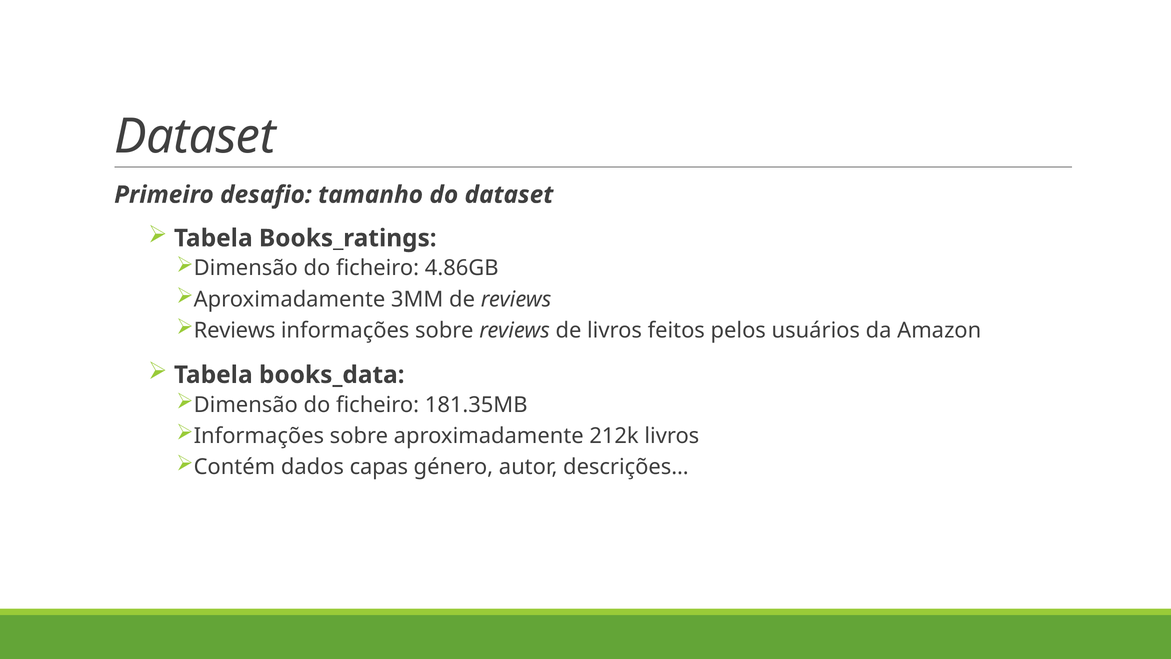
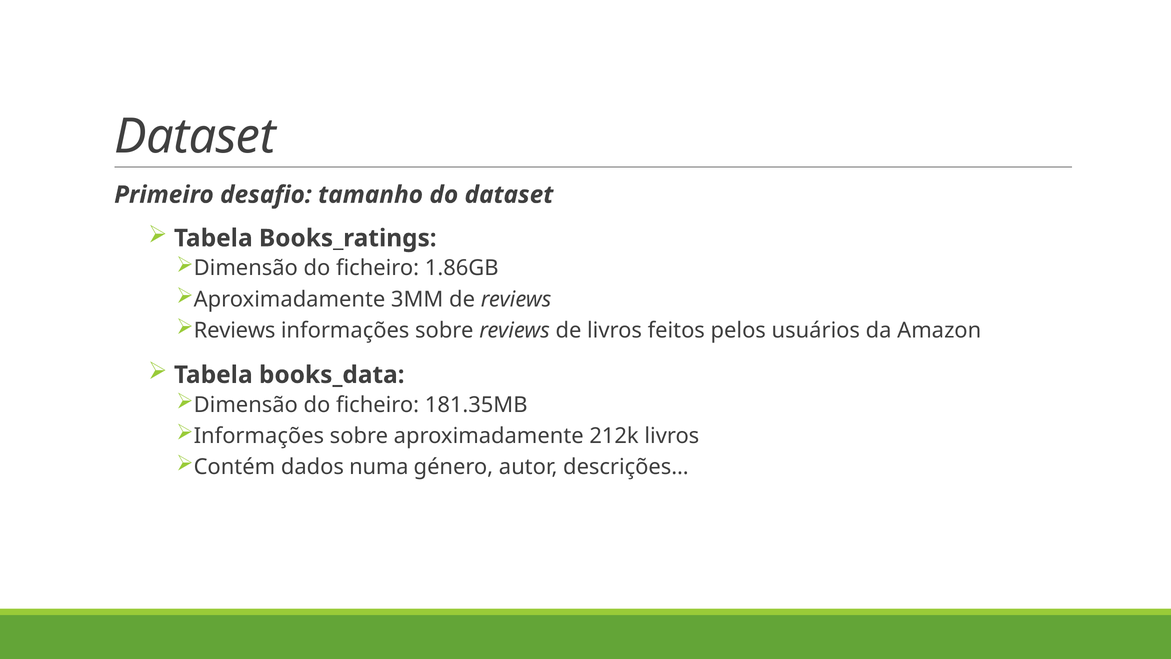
4.86GB: 4.86GB -> 1.86GB (462, 268)
capas: capas -> numa (379, 467)
